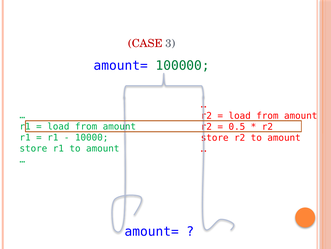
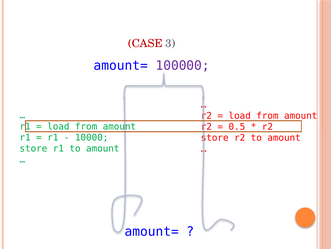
100000 colour: green -> purple (183, 65)
